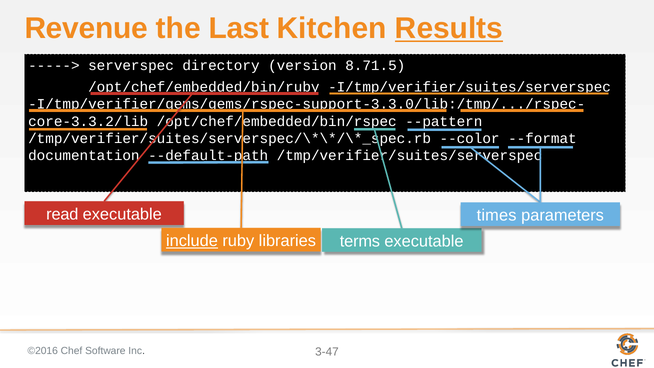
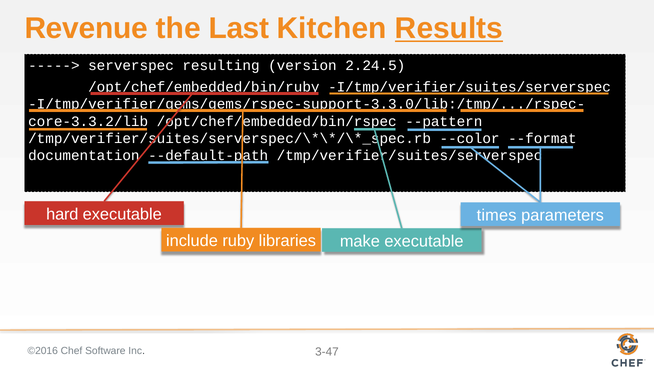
directory: directory -> resulting (221, 66)
8.71.5: 8.71.5 -> 2.24.5 (375, 66)
read: read -> hard (62, 214)
include underline: present -> none (192, 241)
terms: terms -> make (360, 241)
